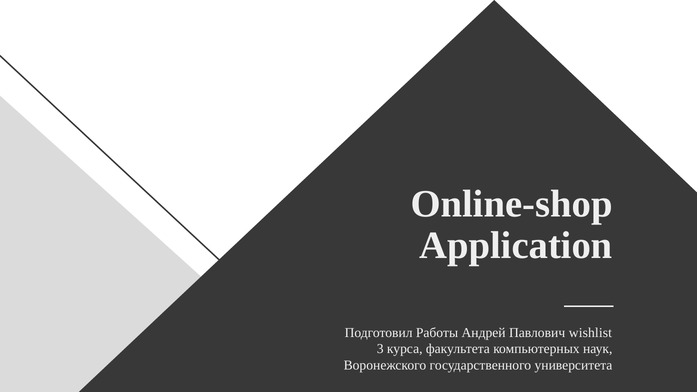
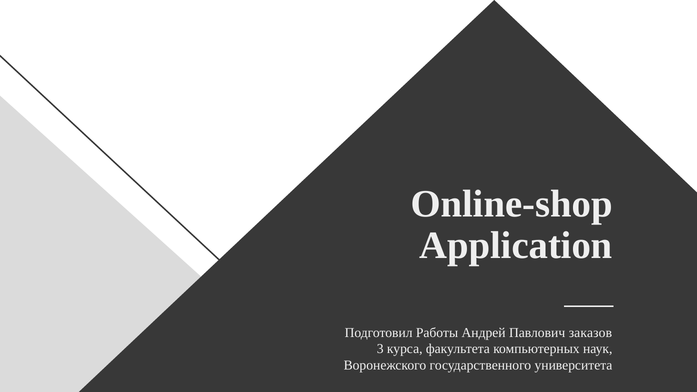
wishlist: wishlist -> заказов (590, 333)
